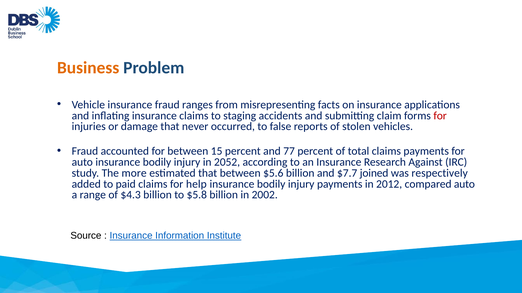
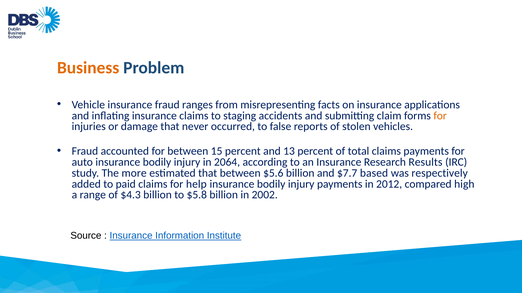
for colour: red -> orange (440, 116)
77: 77 -> 13 (289, 151)
2052: 2052 -> 2064 (227, 162)
Against: Against -> Results (425, 162)
joined: joined -> based (374, 173)
compared auto: auto -> high (464, 184)
